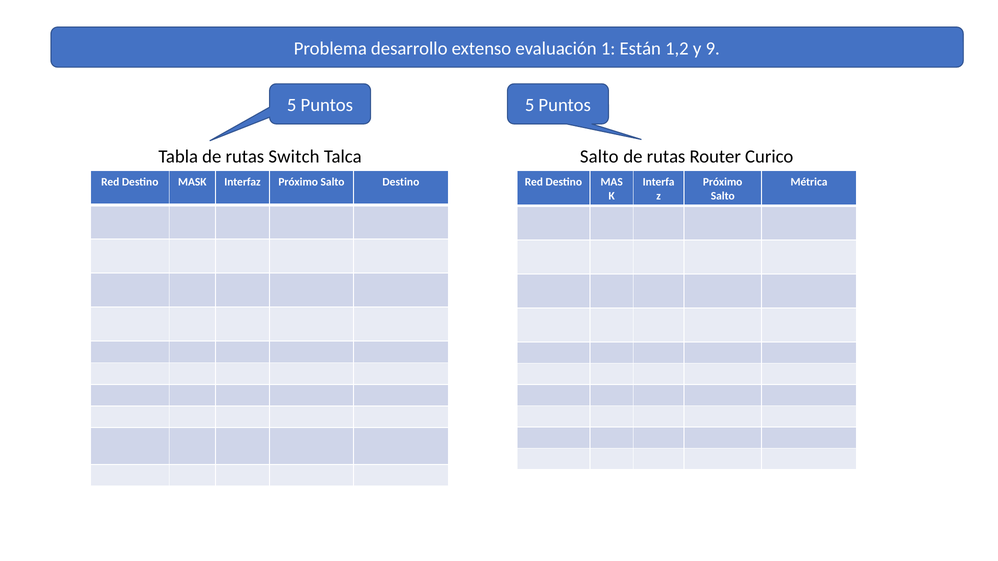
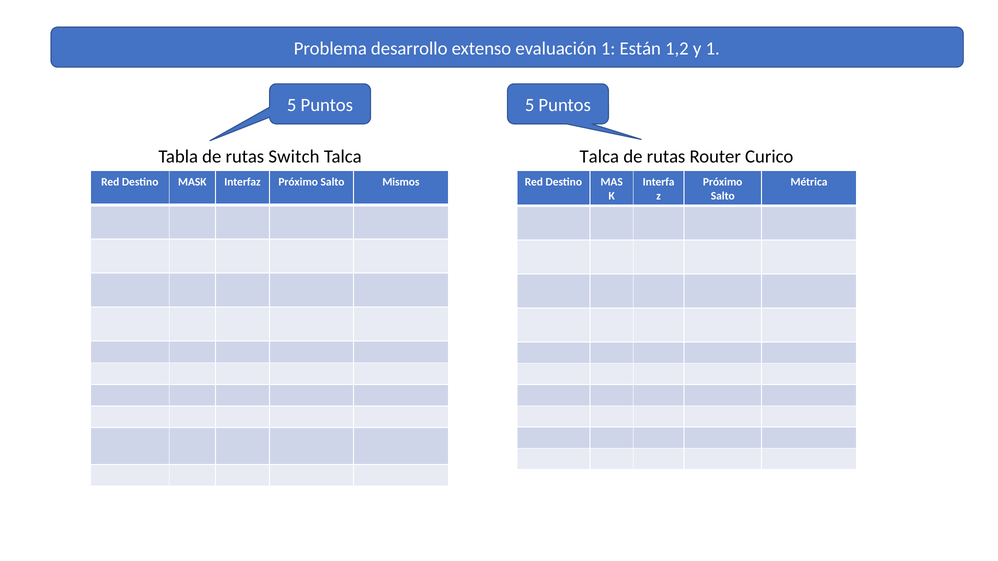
y 9: 9 -> 1 (713, 48)
Salto: Salto -> Talca (599, 157)
Salto Destino: Destino -> Mismos (401, 182)
